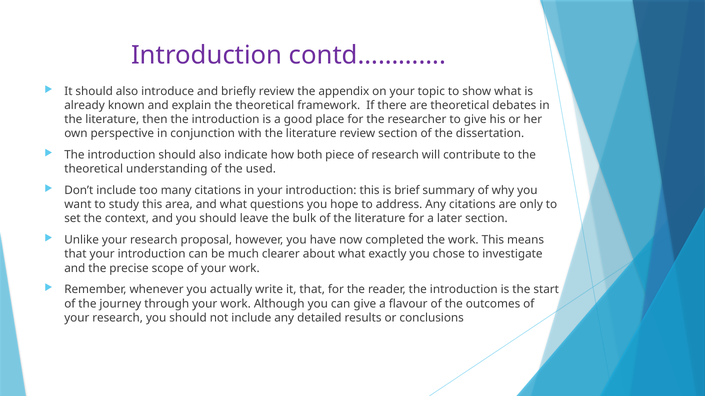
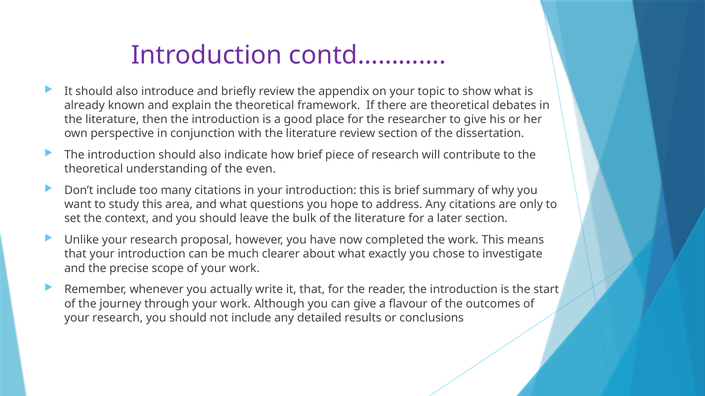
how both: both -> brief (310, 155)
used: used -> even (261, 169)
